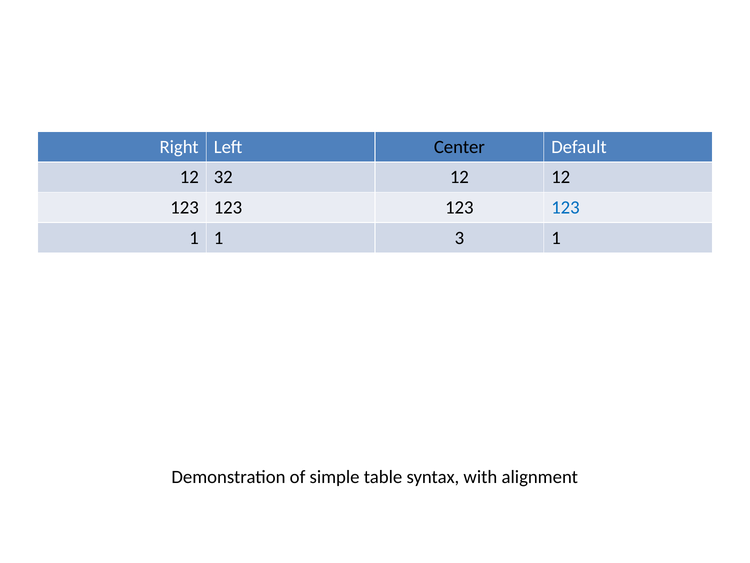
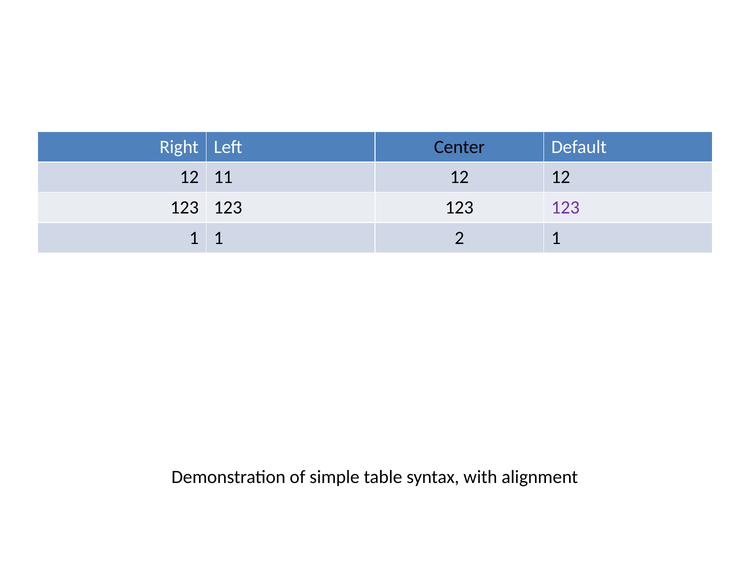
32: 32 -> 11 (223, 177)
123 colour: blue -> purple (565, 208)
3: 3 -> 2 (459, 238)
